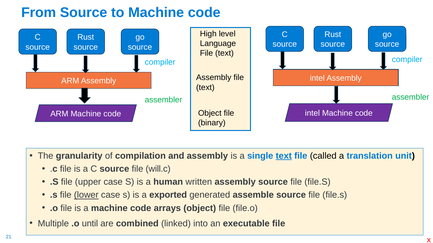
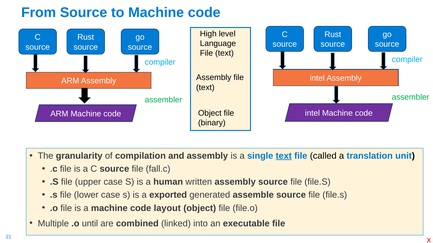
will.c: will.c -> fall.c (158, 169)
lower underline: present -> none (86, 195)
arrays: arrays -> layout (167, 209)
